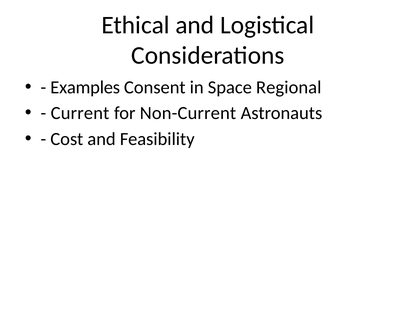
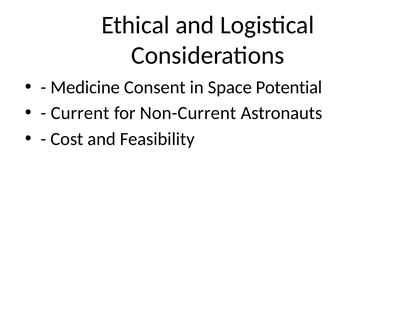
Examples: Examples -> Medicine (85, 87)
Regional: Regional -> Potential (289, 87)
